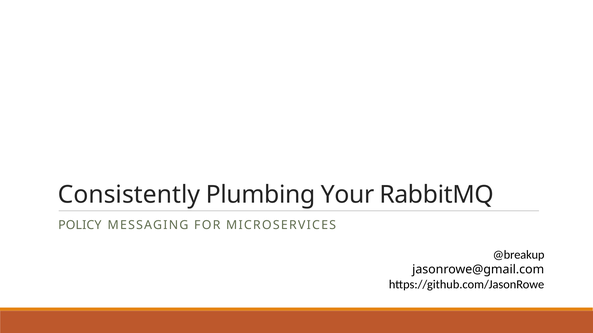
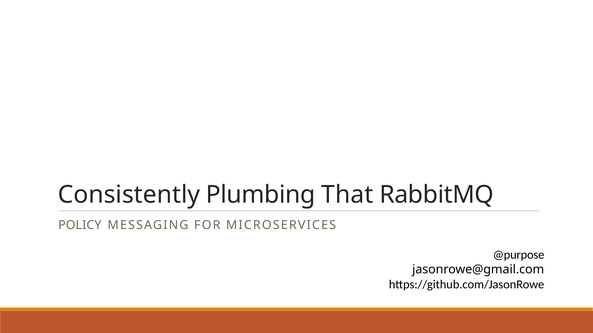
Your: Your -> That (347, 195)
@breakup: @breakup -> @purpose (519, 255)
